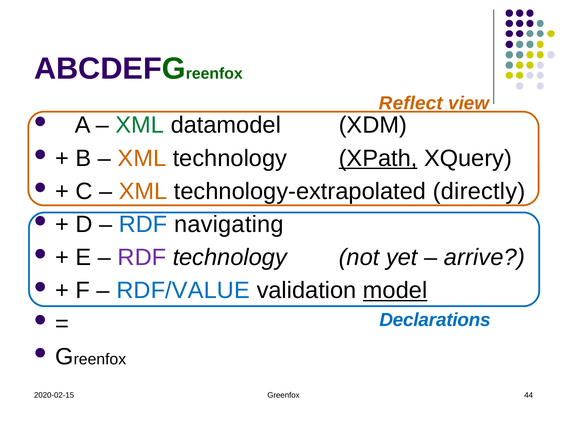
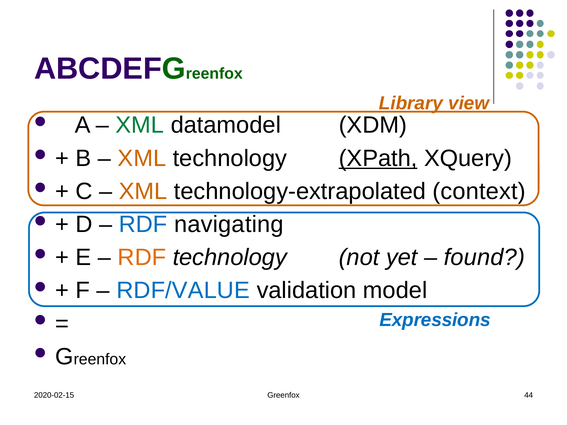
Reflect: Reflect -> Library (411, 103)
directly: directly -> context (479, 191)
RDF colour: purple -> orange (142, 258)
arrive: arrive -> found (484, 258)
model underline: present -> none (395, 291)
Declarations: Declarations -> Expressions (435, 320)
